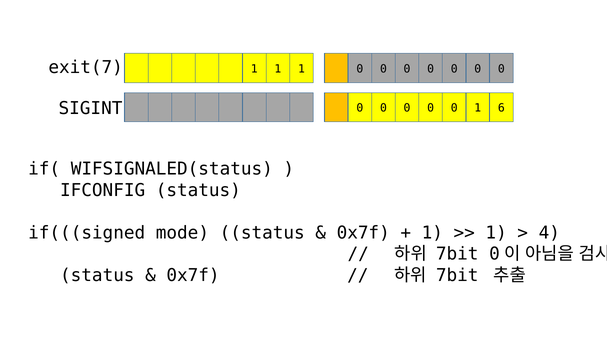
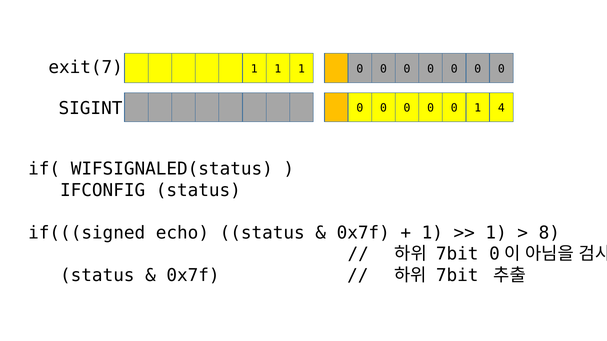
6: 6 -> 4 (501, 108)
mode: mode -> echo (182, 233)
4: 4 -> 8 (549, 233)
